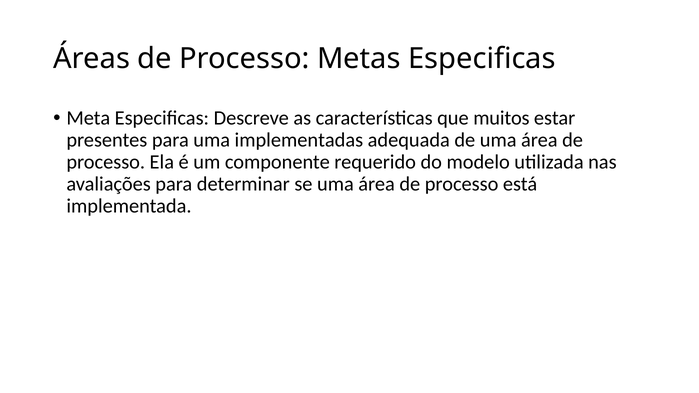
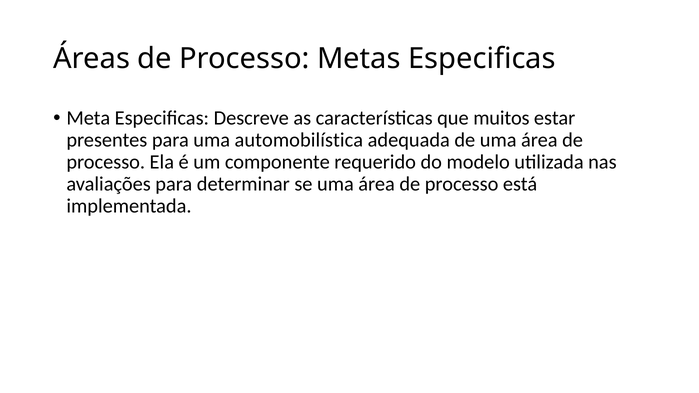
implementadas: implementadas -> automobilística (299, 140)
